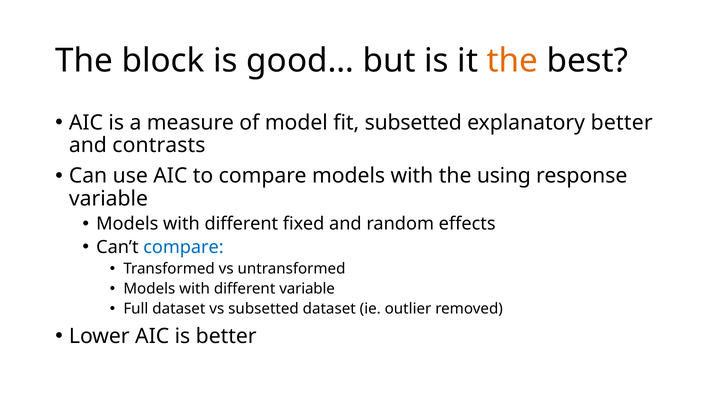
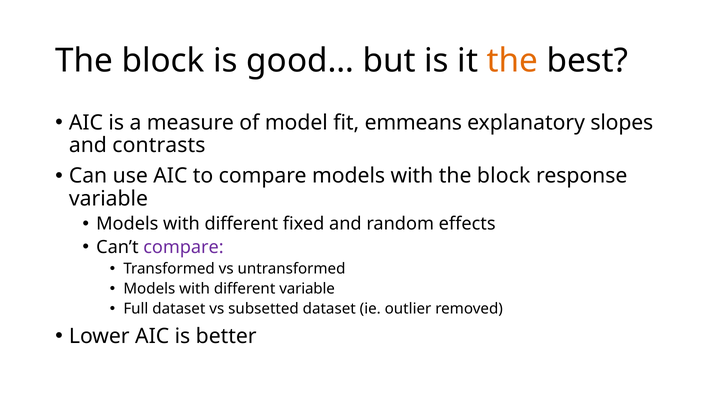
fit subsetted: subsetted -> emmeans (413, 123)
explanatory better: better -> slopes (622, 123)
with the using: using -> block (504, 176)
compare colour: blue -> purple (183, 247)
